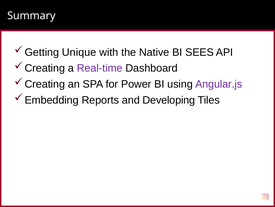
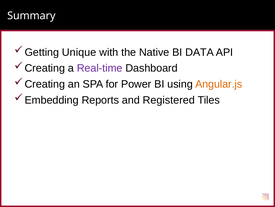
SEES: SEES -> DATA (200, 52)
Angular.js colour: purple -> orange (219, 84)
Developing: Developing -> Registered (169, 100)
